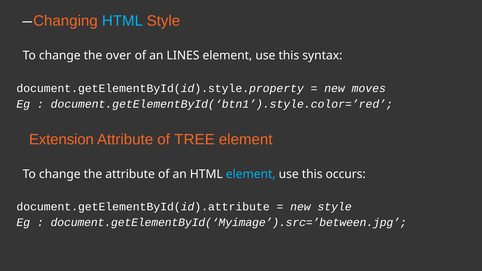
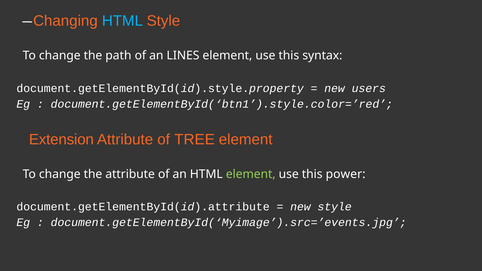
over: over -> path (118, 56)
moves: moves -> users (369, 88)
element colour: light blue -> light green (251, 174)
occurs: occurs -> power (346, 174)
document.getElementById(‘Myimage’).src=’between.jpg: document.getElementById(‘Myimage’).src=’between.jpg -> document.getElementById(‘Myimage’).src=’events.jpg (229, 223)
